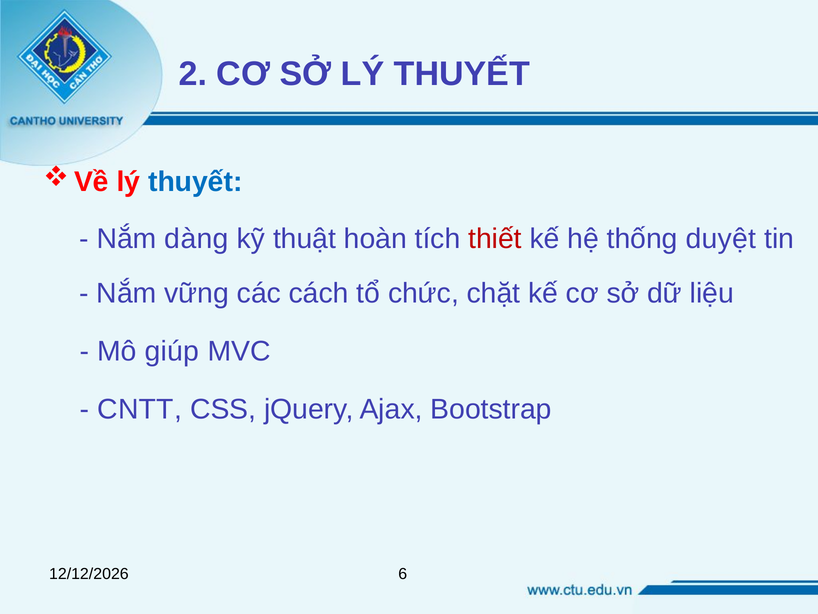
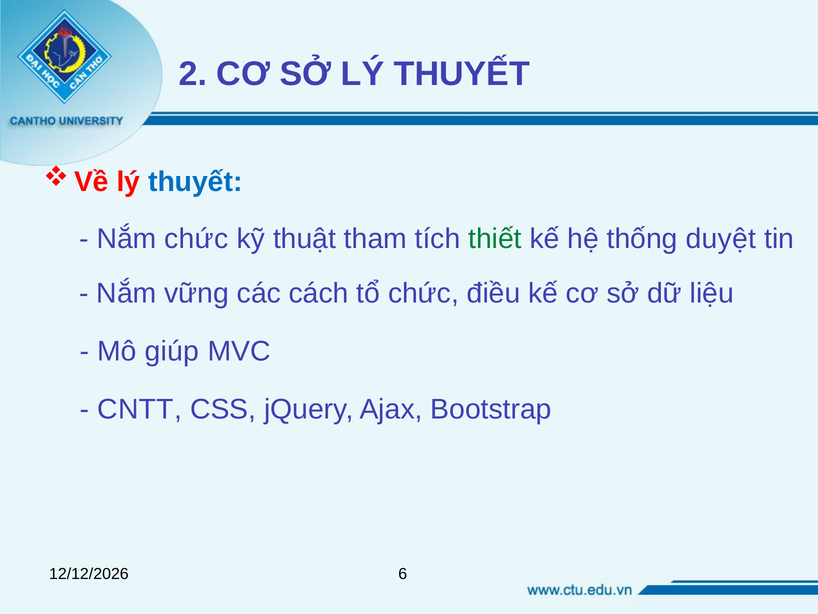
Nắm dàng: dàng -> chức (196, 239)
hoàn: hoàn -> tham (375, 239)
thiết colour: red -> green (495, 239)
chặt: chặt -> điều (494, 293)
